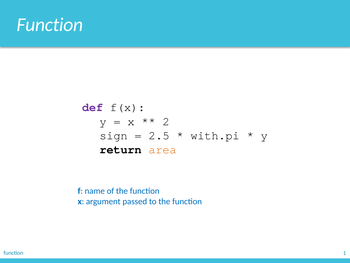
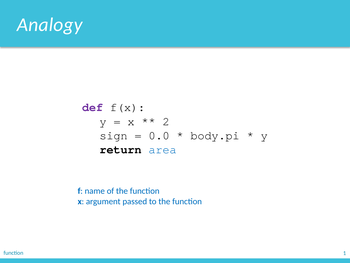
Function: Function -> Analogy (50, 25)
2.5: 2.5 -> 0.0 (159, 135)
with.pi: with.pi -> body.pi (215, 135)
area colour: orange -> blue (163, 149)
